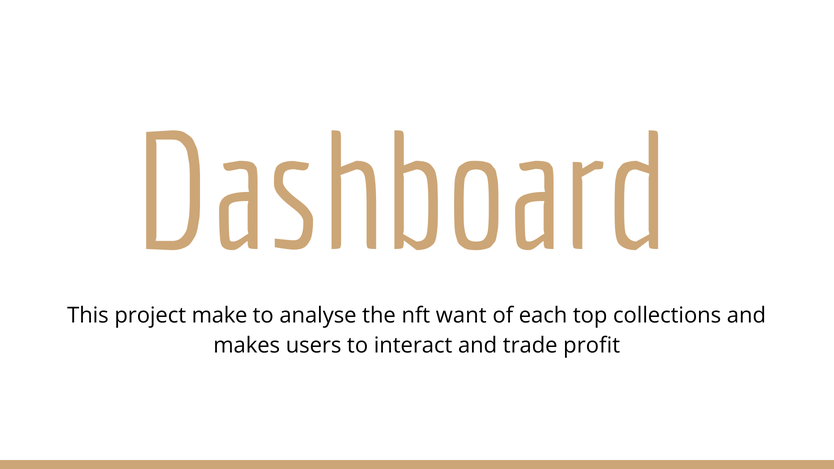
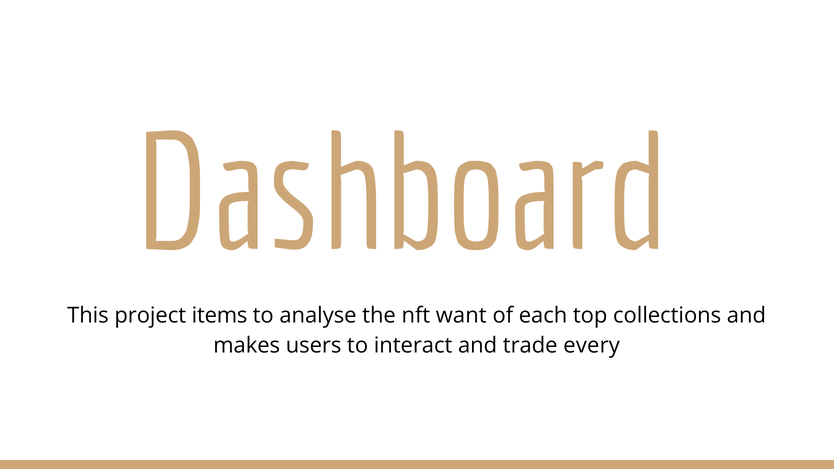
make: make -> items (220, 315)
profit: profit -> every (592, 346)
